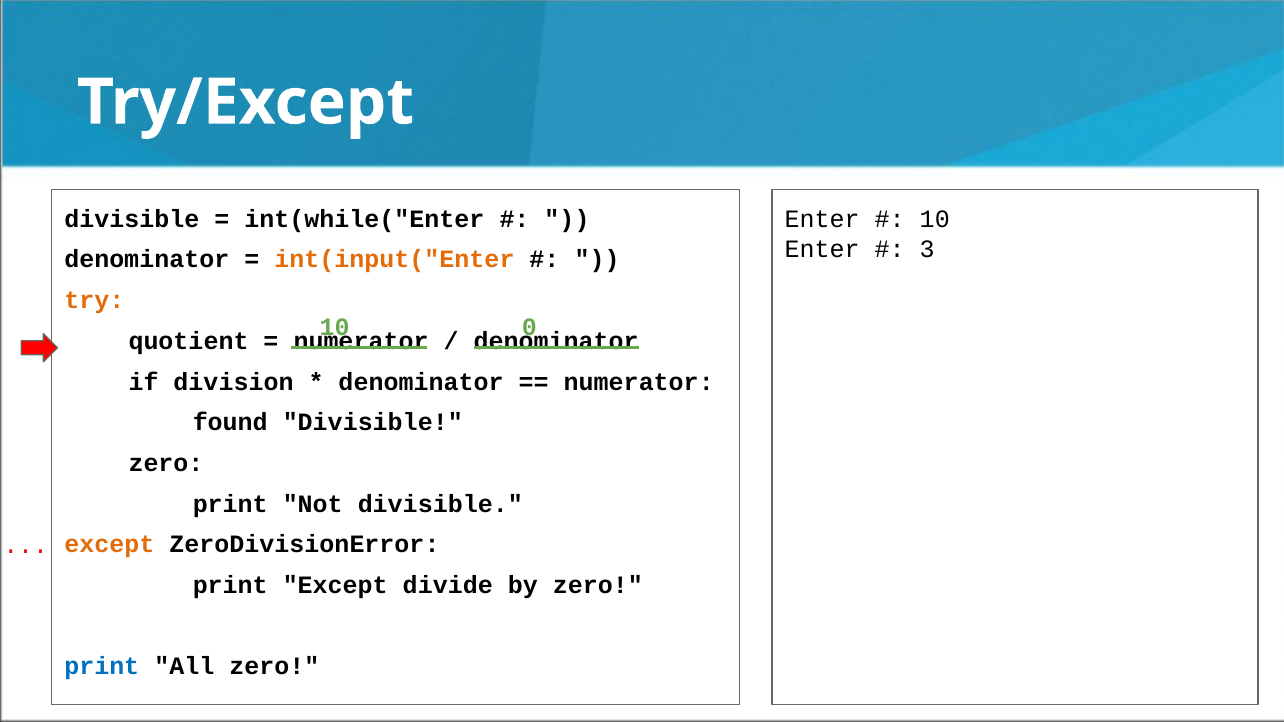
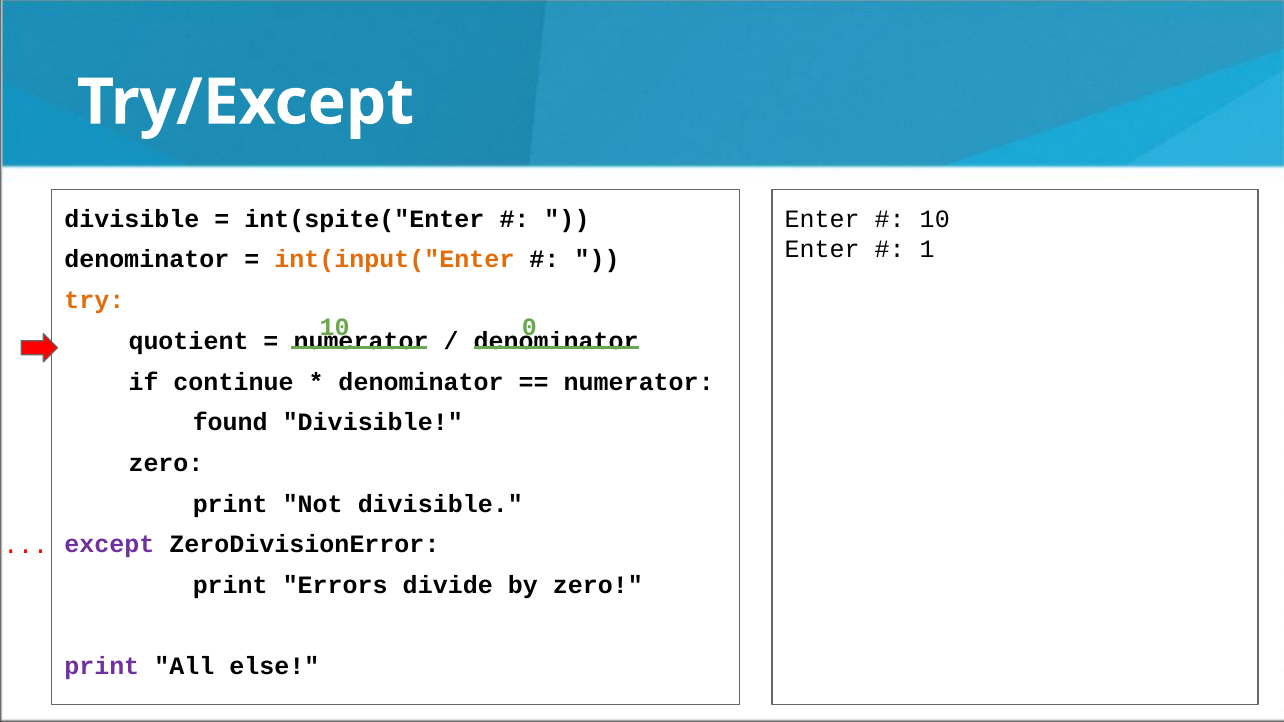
int(while("Enter: int(while("Enter -> int(spite("Enter (364, 219)
3: 3 -> 1 (927, 249)
division: division -> continue (234, 382)
except colour: orange -> purple (109, 545)
print Except: Except -> Errors (335, 585)
print colour: blue -> purple (102, 667)
All zero: zero -> else (274, 667)
